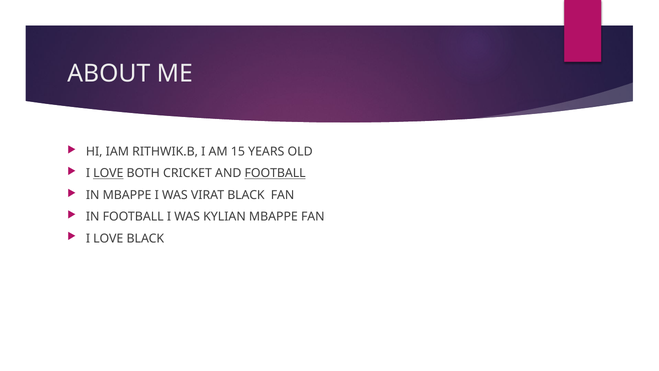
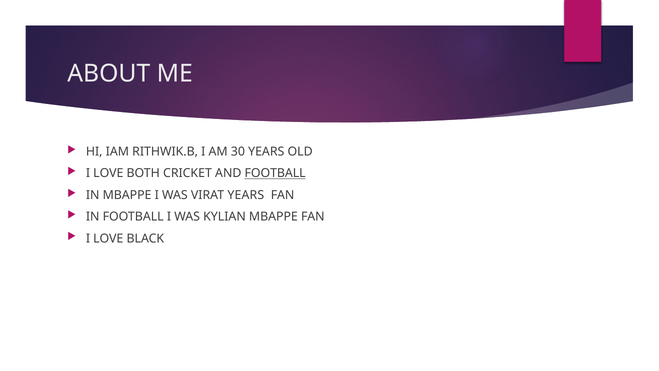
15: 15 -> 30 (238, 151)
LOVE underline: present -> none (108, 173)
VIRAT BLACK: BLACK -> YEARS (246, 195)
